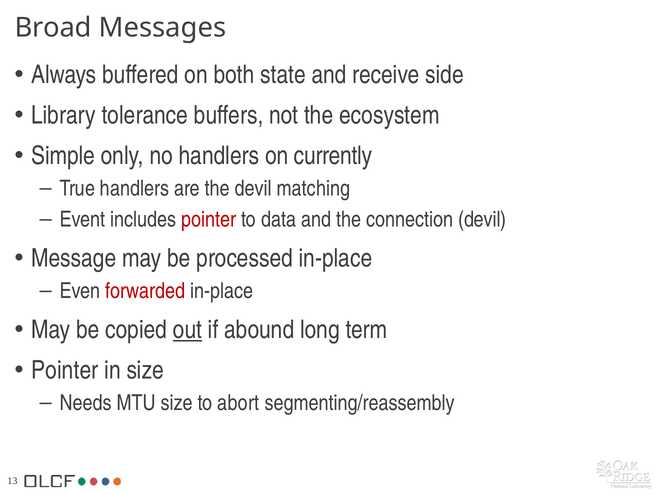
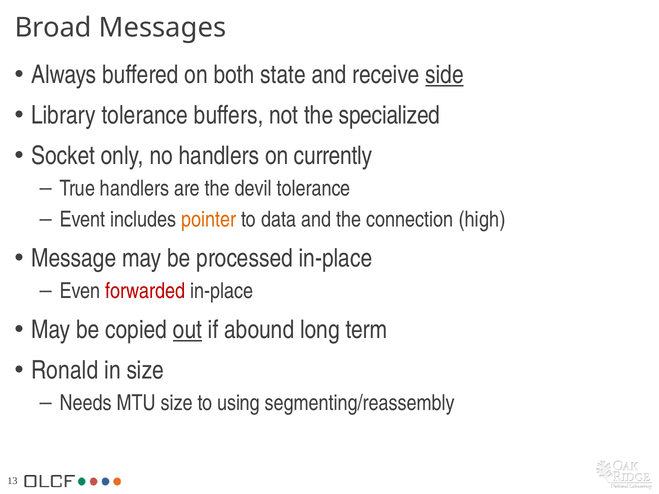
side underline: none -> present (445, 75)
ecosystem: ecosystem -> specialized (389, 115)
Simple: Simple -> Socket (63, 156)
devil matching: matching -> tolerance (314, 189)
pointer colour: red -> orange (209, 220)
connection devil: devil -> high (482, 220)
Pointer: Pointer -> Ronald (65, 370)
abort: abort -> using (239, 403)
